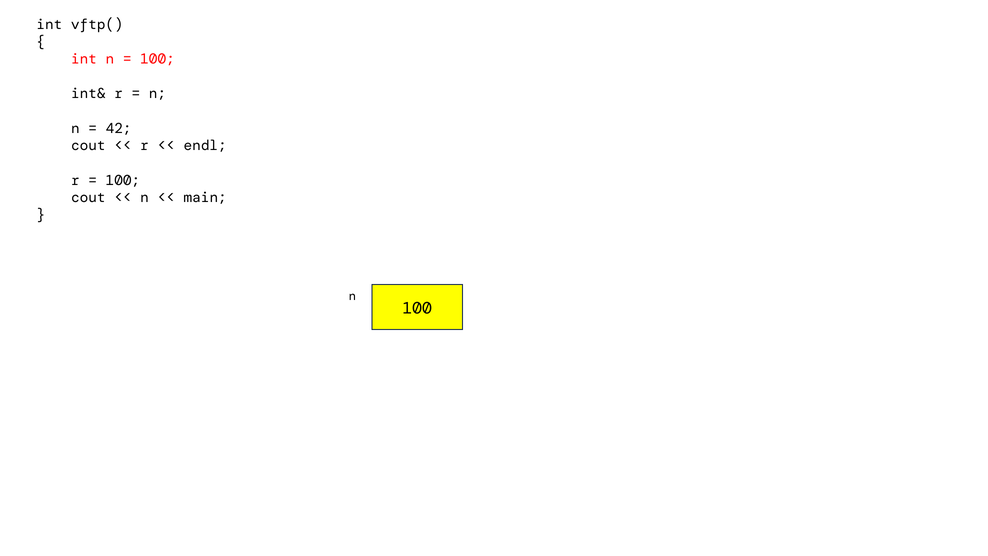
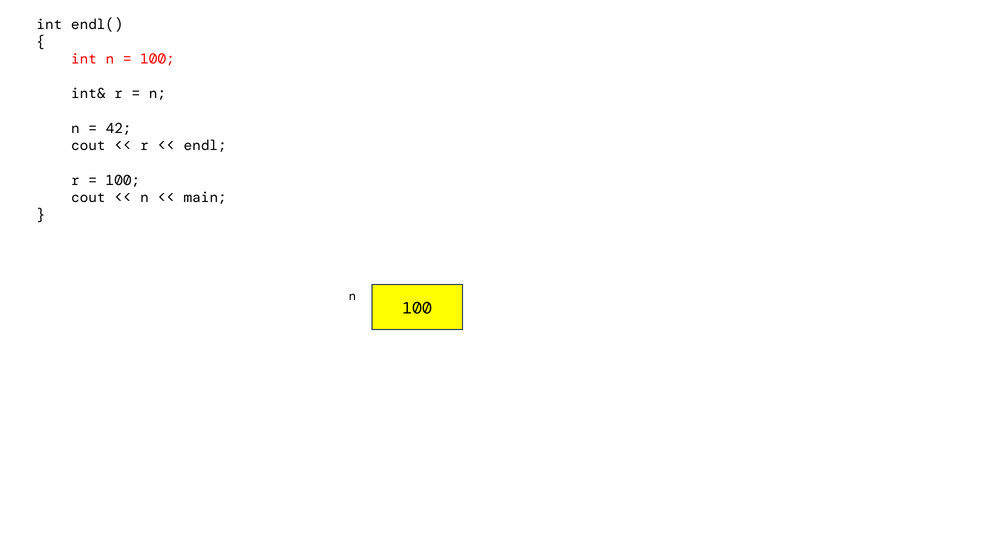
vftp(: vftp( -> endl( (97, 24)
